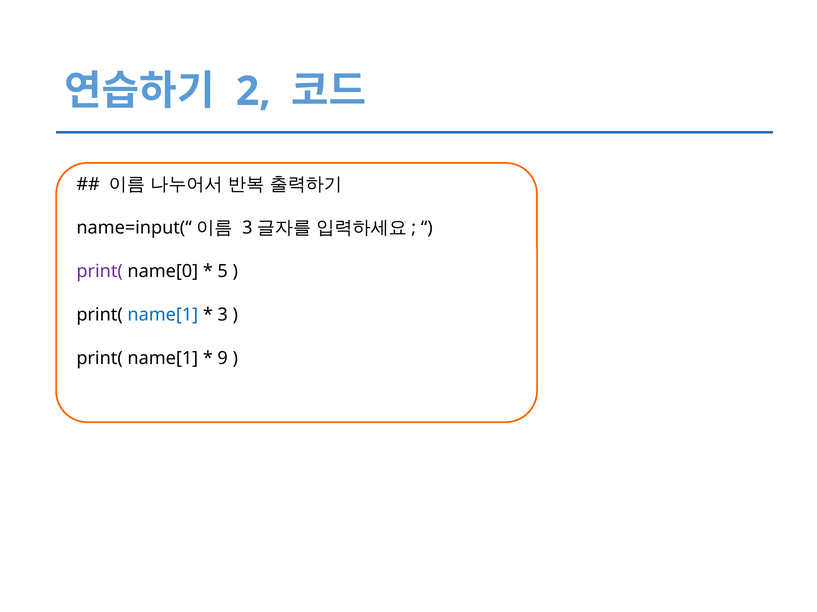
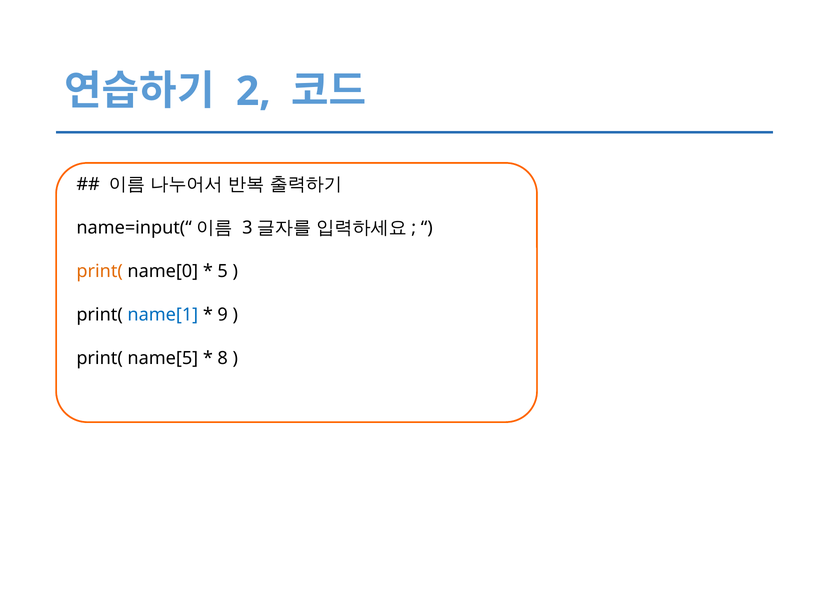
print( colour: purple -> orange (100, 272)
3: 3 -> 9 (223, 315)
name[1: name[1 -> name[5 (163, 359)
9: 9 -> 8 (223, 359)
